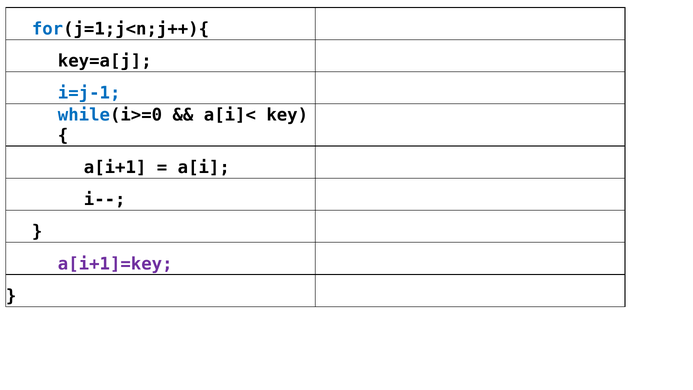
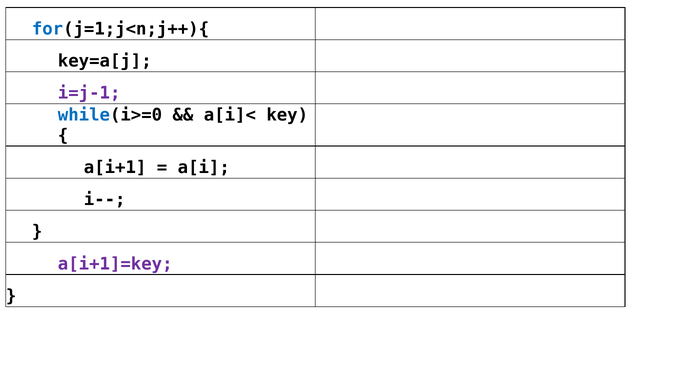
i=j-1 colour: blue -> purple (89, 93)
